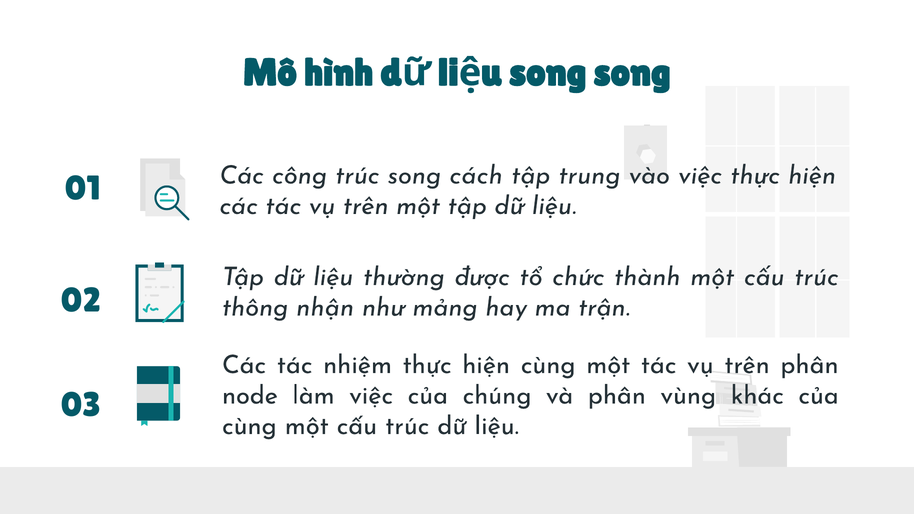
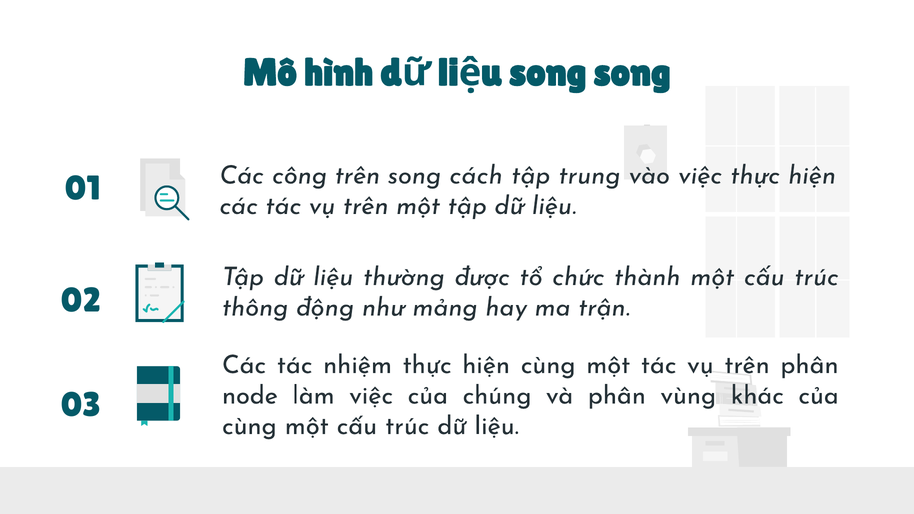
công trúc: trúc -> trên (357, 175)
nhận: nhận -> động (325, 307)
